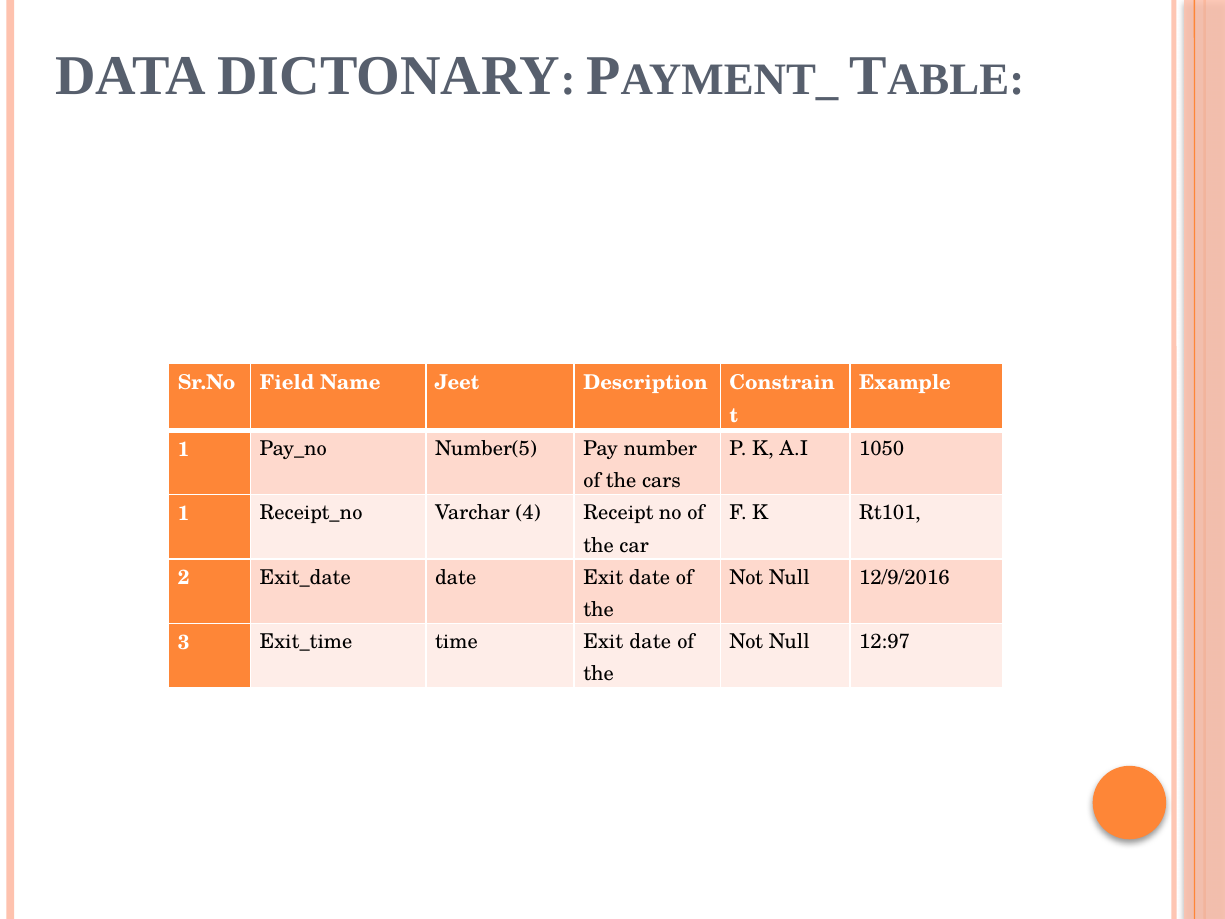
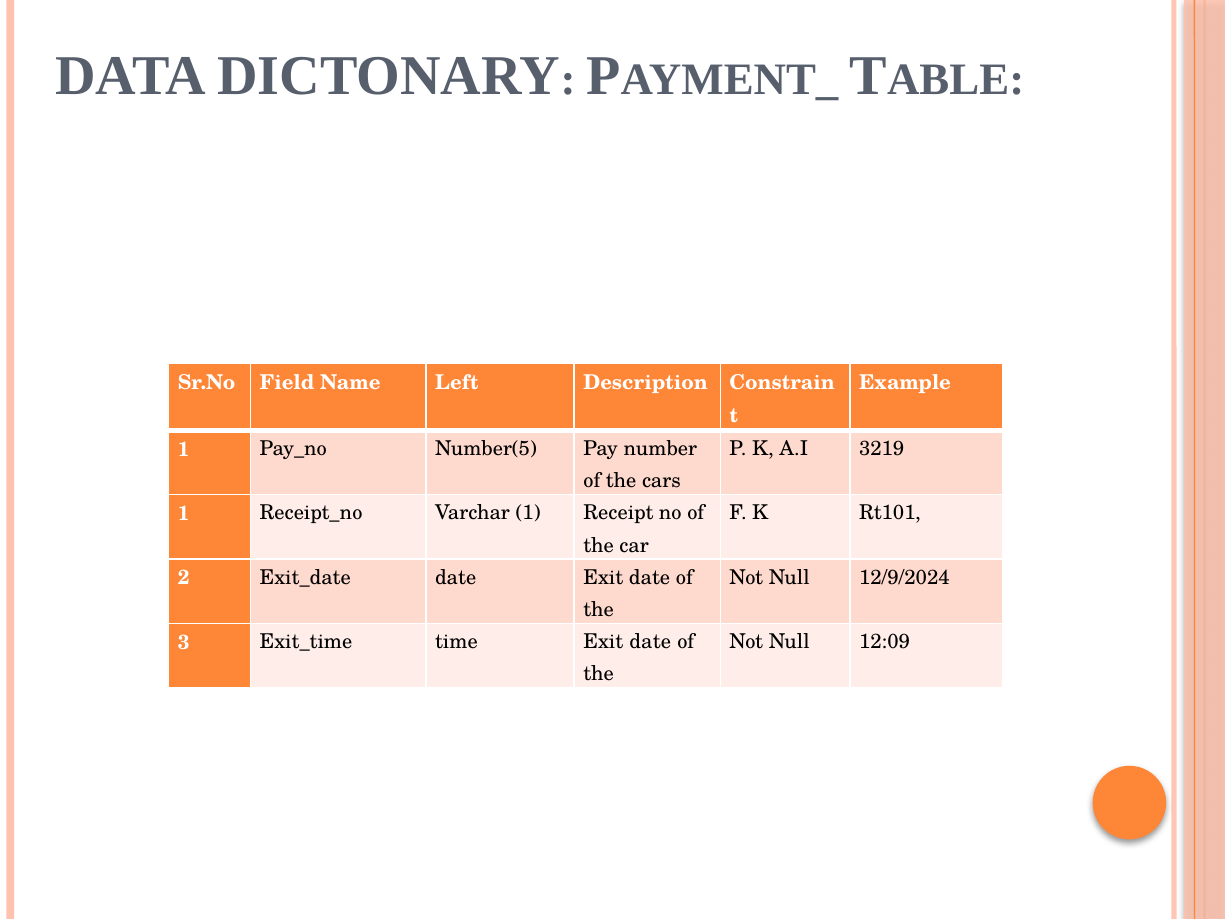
Jeet: Jeet -> Left (457, 382)
1050: 1050 -> 3219 (882, 449)
Varchar 4: 4 -> 1 (528, 513)
12/9/2016: 12/9/2016 -> 12/9/2024 (904, 577)
12:97: 12:97 -> 12:09 (885, 642)
